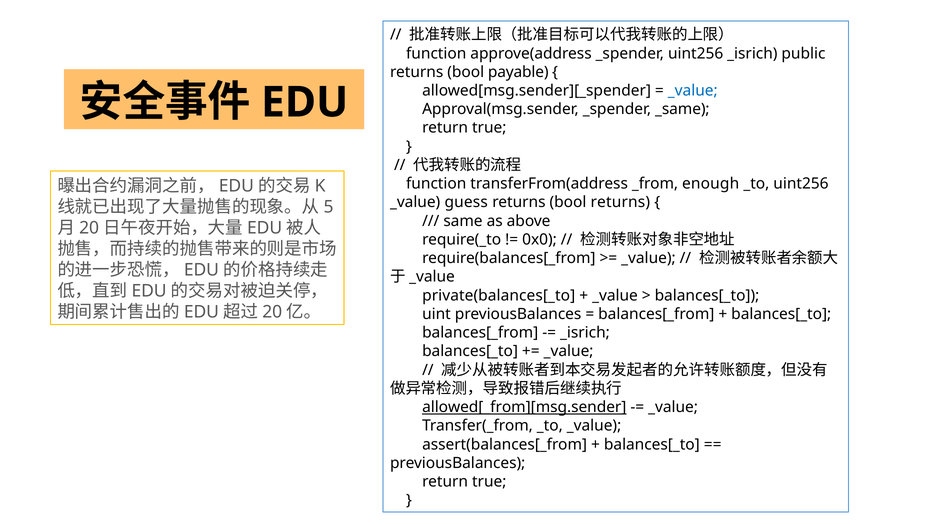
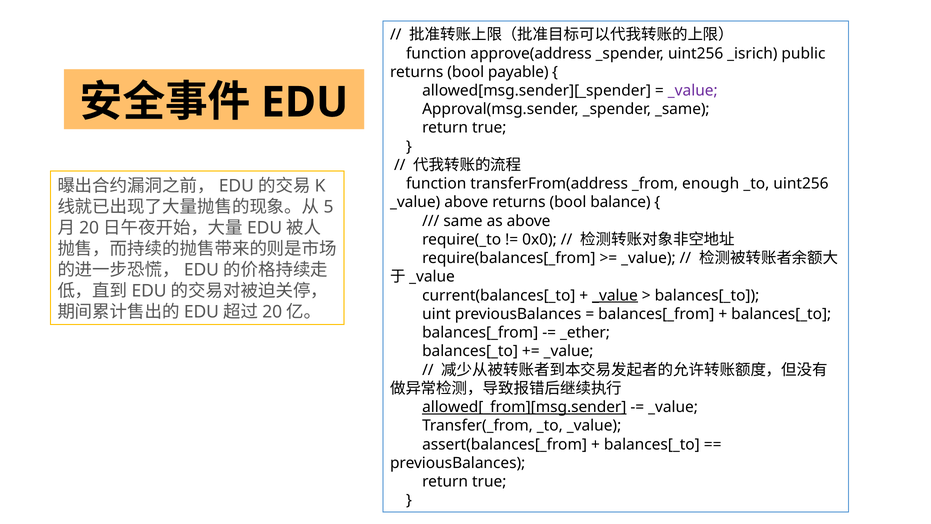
_value colour: blue -> purple (693, 91)
_value guess: guess -> above (466, 202)
bool returns: returns -> balance (620, 202)
private(balances[_to: private(balances[_to -> current(balances[_to (499, 295)
_value underline: none -> present (615, 295)
_isrich: _isrich -> _ether (585, 333)
